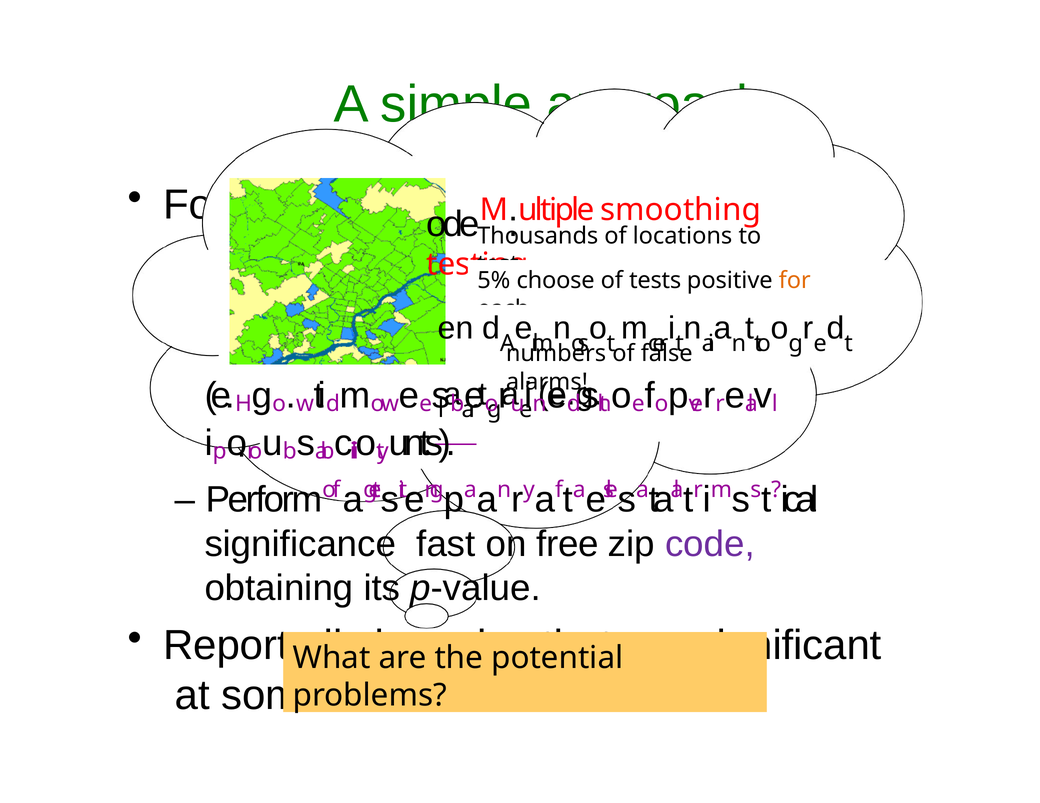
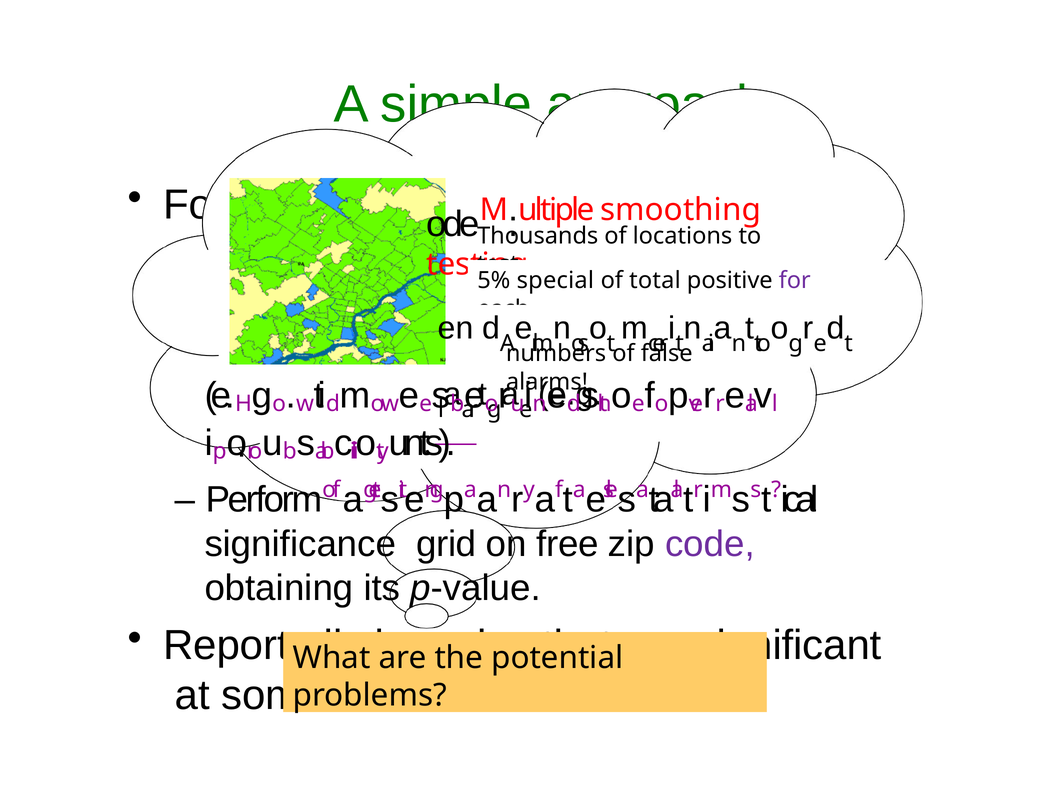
choose: choose -> special (555, 281)
tests: tests -> total (655, 281)
for colour: orange -> purple (795, 281)
fast: fast -> grid (446, 545)
